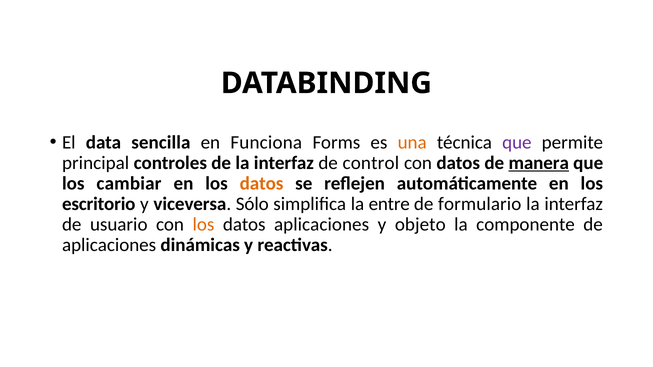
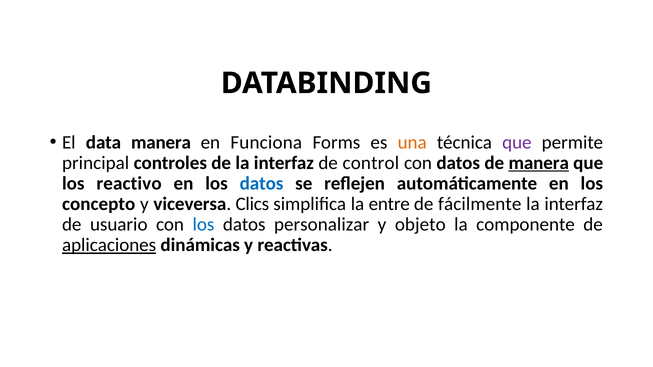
data sencilla: sencilla -> manera (161, 142)
cambiar: cambiar -> reactivo (129, 183)
datos colour: orange -> blue (262, 183)
escritorio: escritorio -> concepto (99, 204)
Sólo: Sólo -> Clics (252, 204)
formulario: formulario -> fácilmente (480, 204)
los colour: orange -> blue (203, 225)
datos aplicaciones: aplicaciones -> personalizar (322, 225)
aplicaciones underline: none -> present (109, 245)
